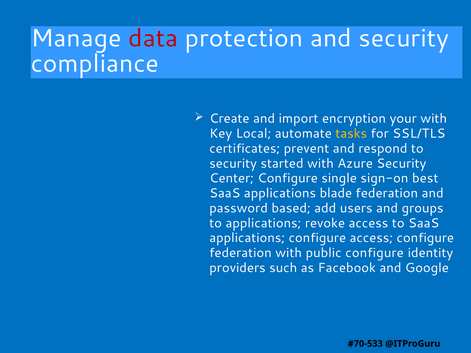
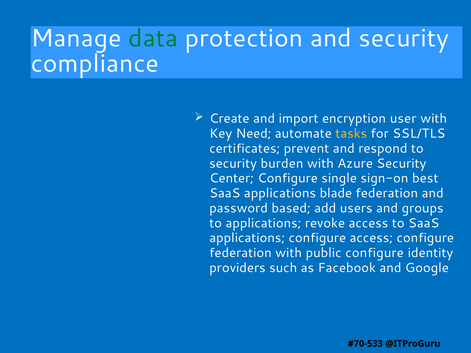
data colour: red -> green (153, 38)
your: your -> user (403, 119)
Local: Local -> Need (254, 134)
started: started -> burden (282, 163)
